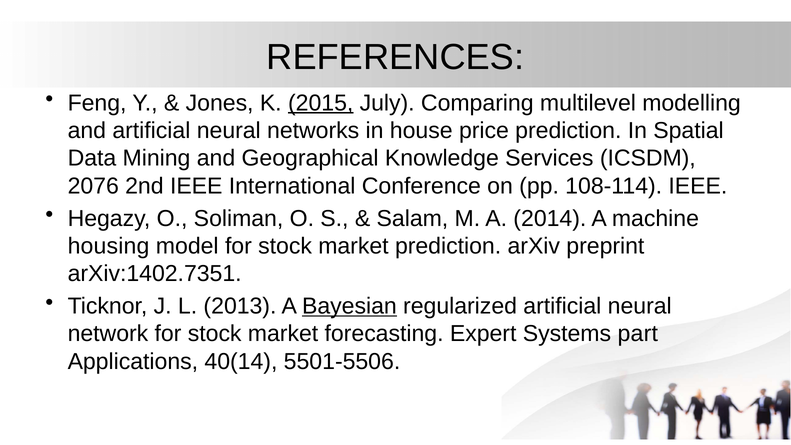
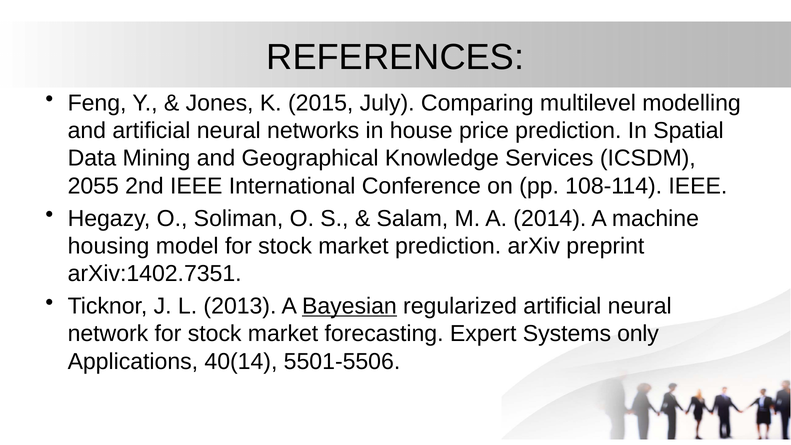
2015 underline: present -> none (321, 103)
2076: 2076 -> 2055 (93, 186)
part: part -> only (638, 334)
